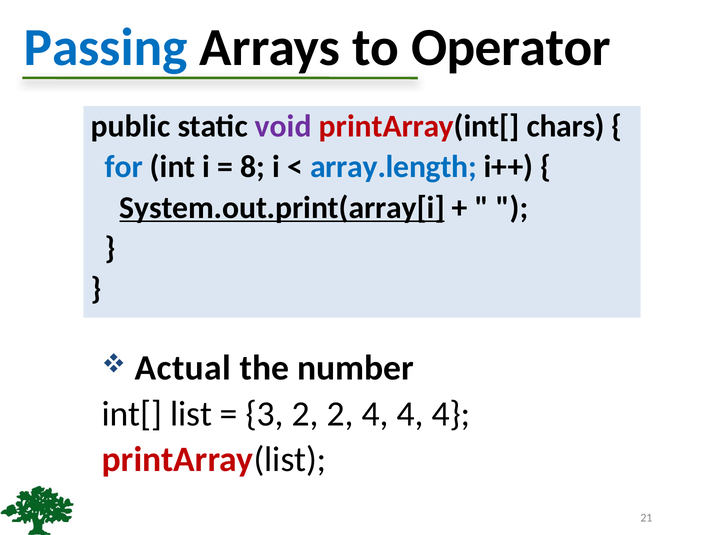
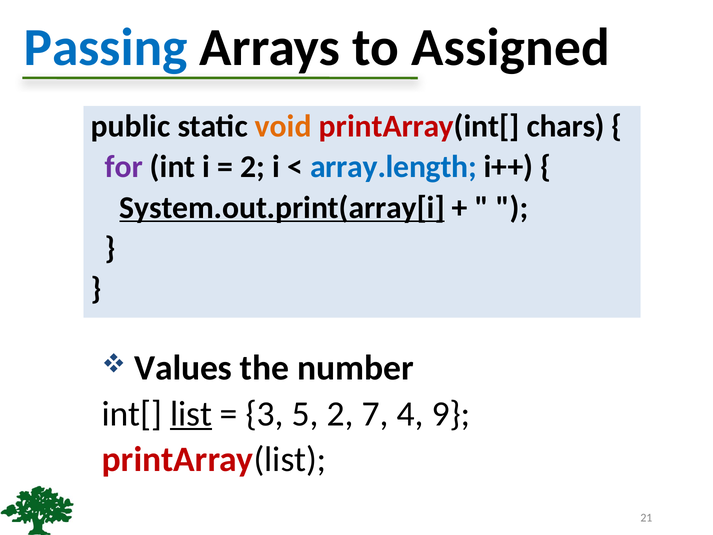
Operator: Operator -> Assigned (511, 48)
void colour: purple -> orange (283, 126)
for colour: blue -> purple (124, 167)
8: 8 -> 2 (253, 167)
Actual: Actual -> Values (183, 368)
list underline: none -> present (191, 414)
3 2: 2 -> 5 (305, 414)
2 4: 4 -> 7 (375, 414)
4: 4 -> 9 (451, 414)
